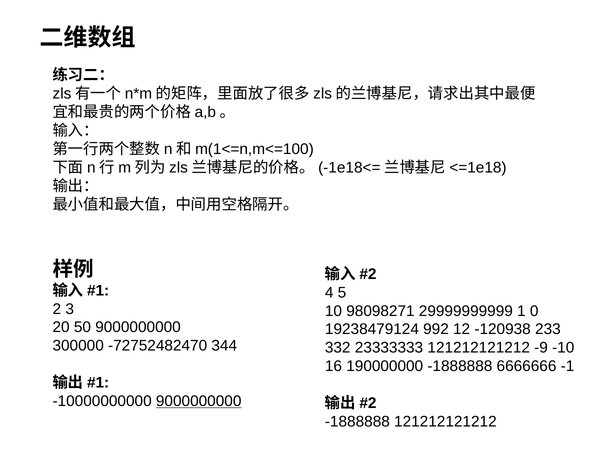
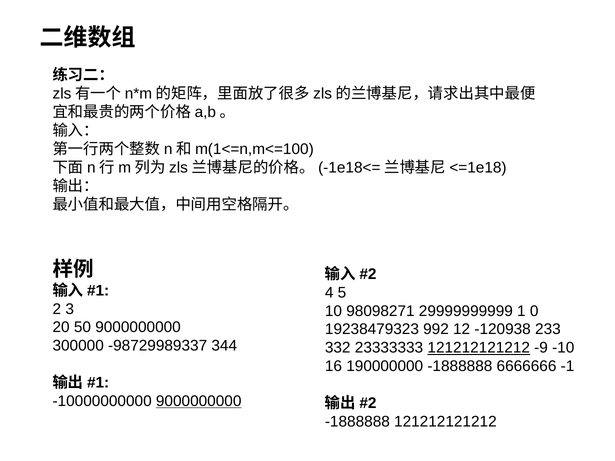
19238479124: 19238479124 -> 19238479323 (372, 330)
-72752482470: -72752482470 -> -98729989337 (158, 346)
121212121212 underline: none -> present (479, 348)
